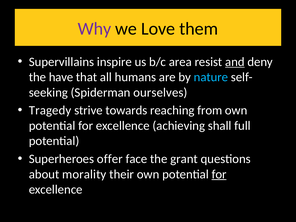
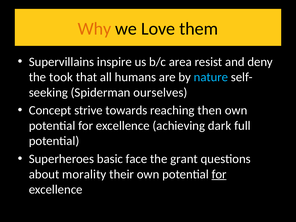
Why colour: purple -> orange (94, 29)
and underline: present -> none (235, 62)
have: have -> took (61, 77)
Tragedy: Tragedy -> Concept (50, 110)
from: from -> then (210, 110)
shall: shall -> dark (220, 126)
offer: offer -> basic (110, 159)
